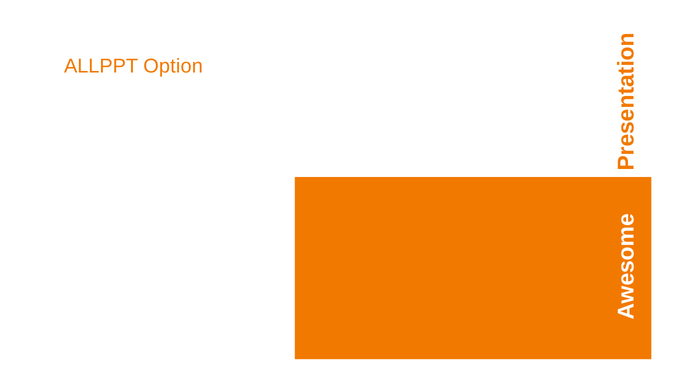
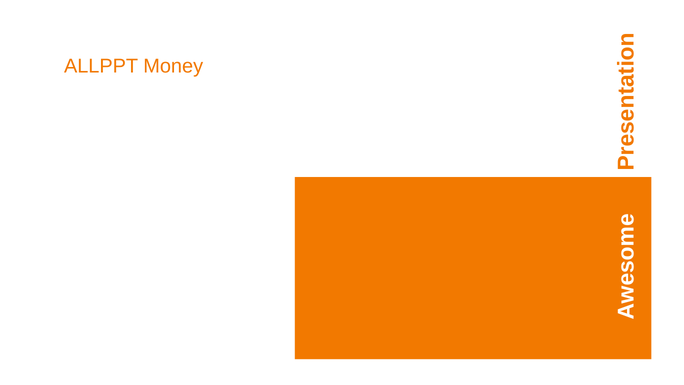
Option: Option -> Money (173, 66)
